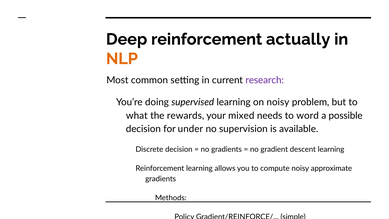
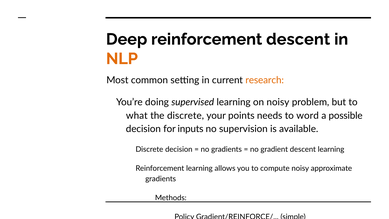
reinforcement actually: actually -> descent (298, 39)
research colour: purple -> orange (265, 80)
the rewards: rewards -> discrete (186, 116)
mixed: mixed -> points (241, 116)
under: under -> inputs (191, 129)
